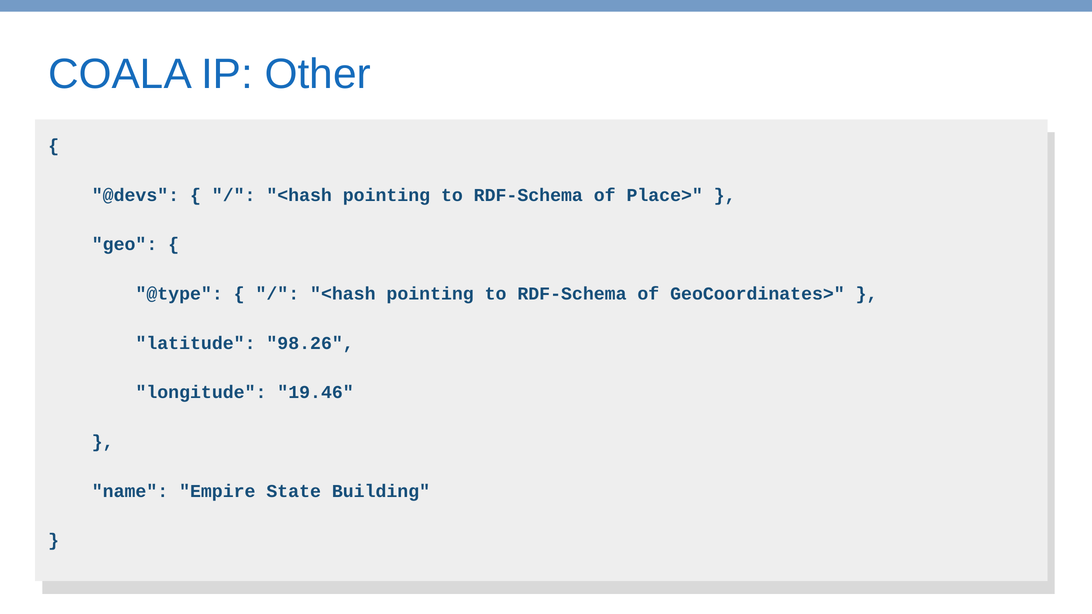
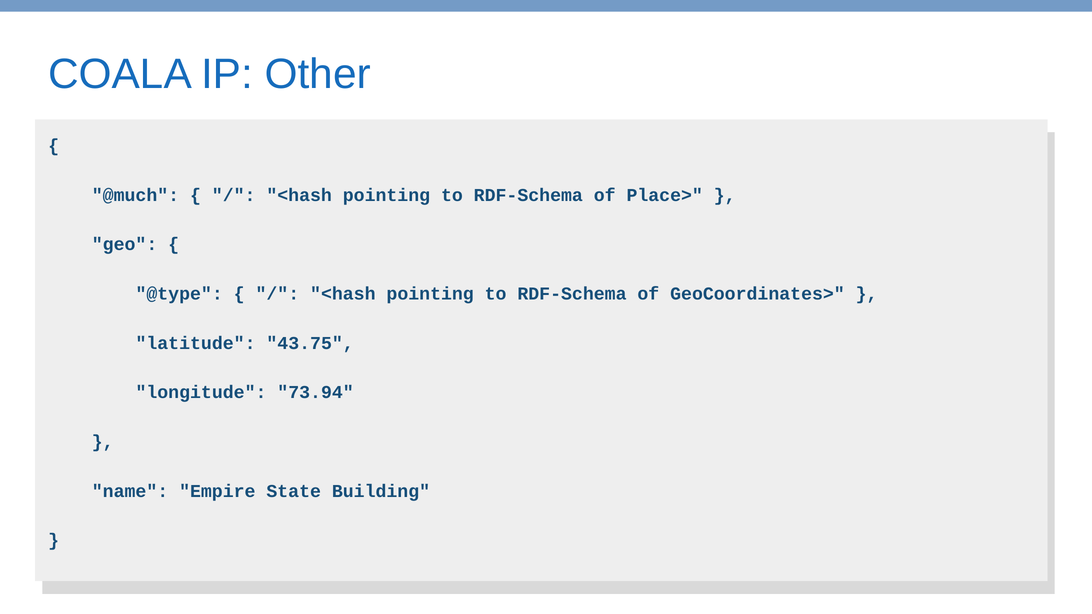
@devs: @devs -> @much (135, 195)
98.26: 98.26 -> 43.75 (310, 343)
19.46: 19.46 -> 73.94 (316, 393)
